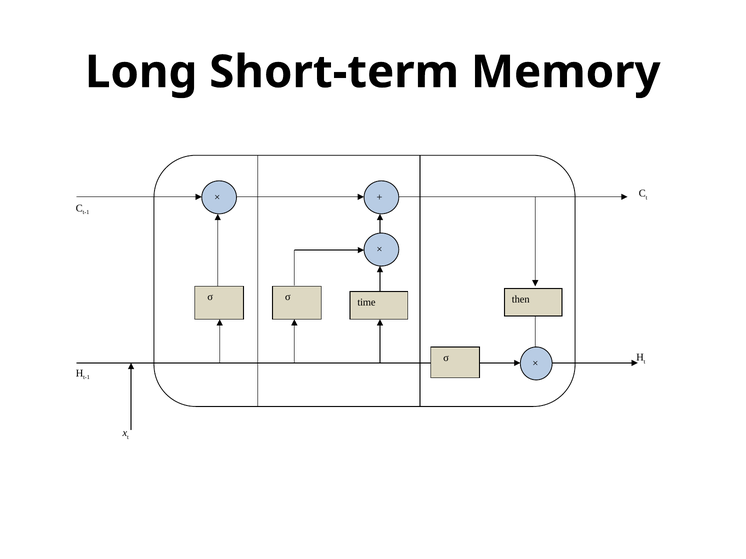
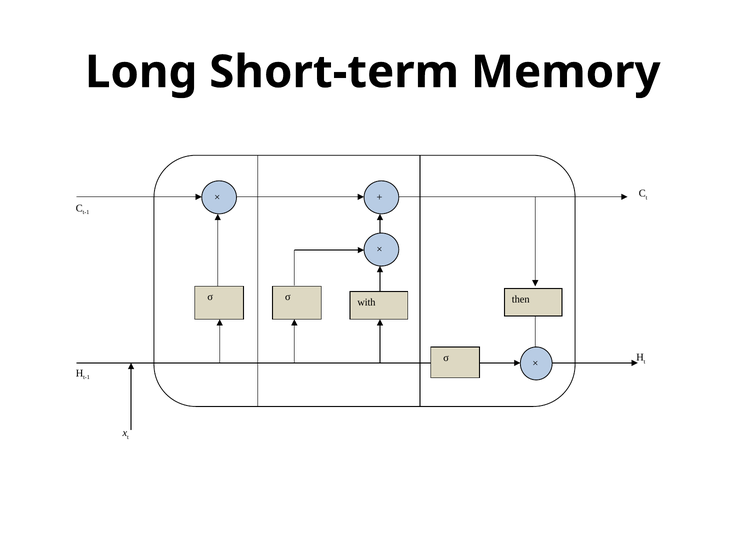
time: time -> with (366, 303)
